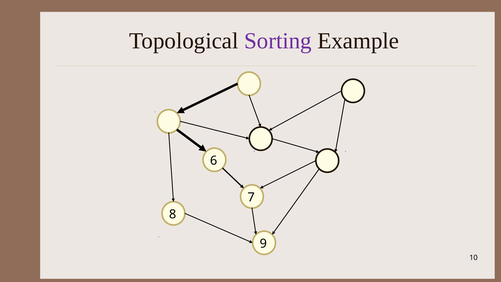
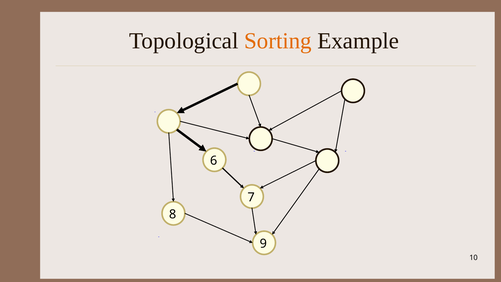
Sorting colour: purple -> orange (278, 41)
